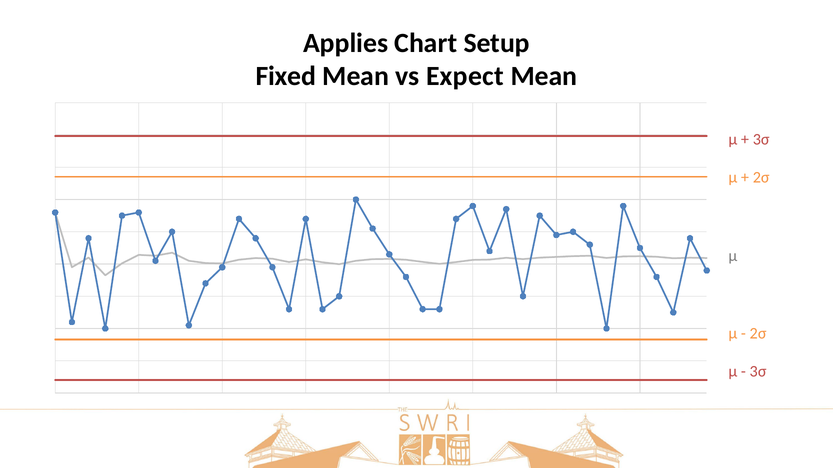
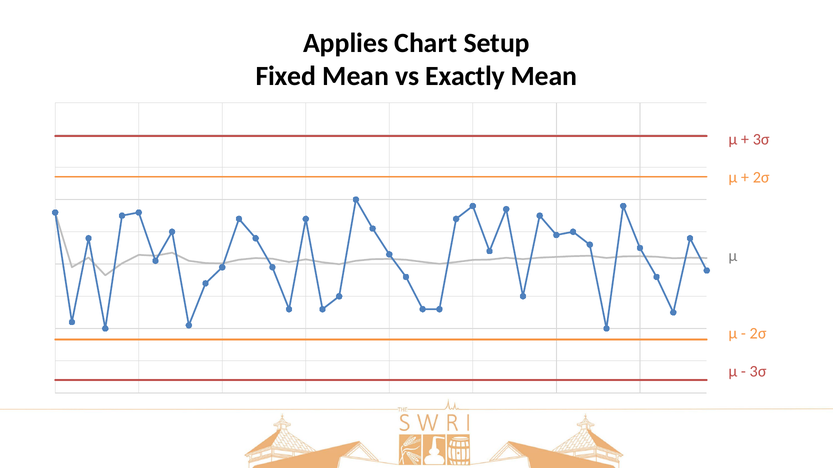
Expect: Expect -> Exactly (465, 76)
